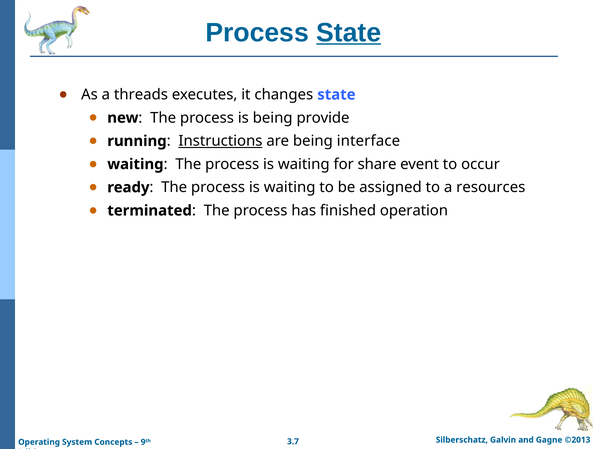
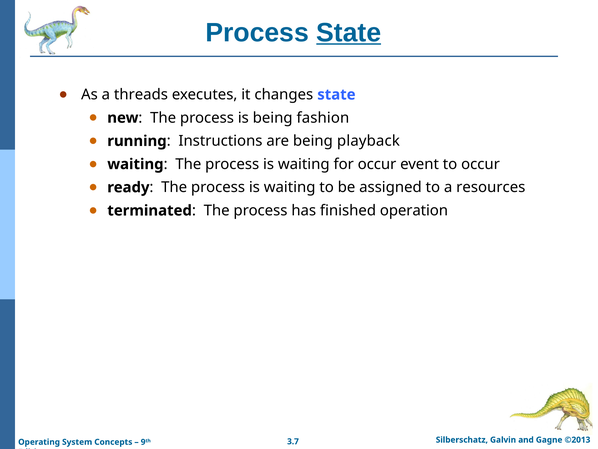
provide: provide -> fashion (323, 118)
Instructions underline: present -> none (220, 141)
interface: interface -> playback (368, 141)
for share: share -> occur (377, 164)
